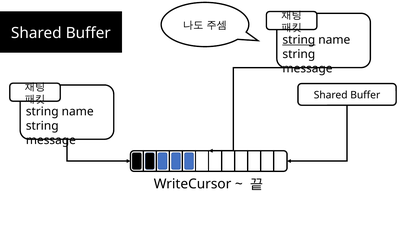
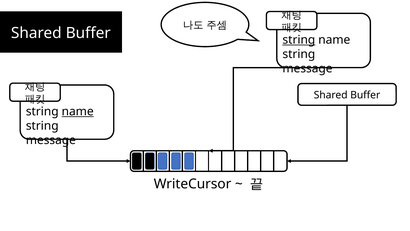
name underline: none -> present (78, 111)
